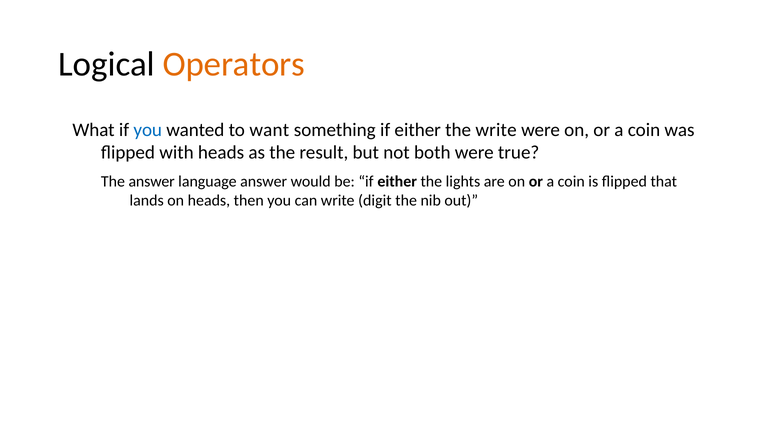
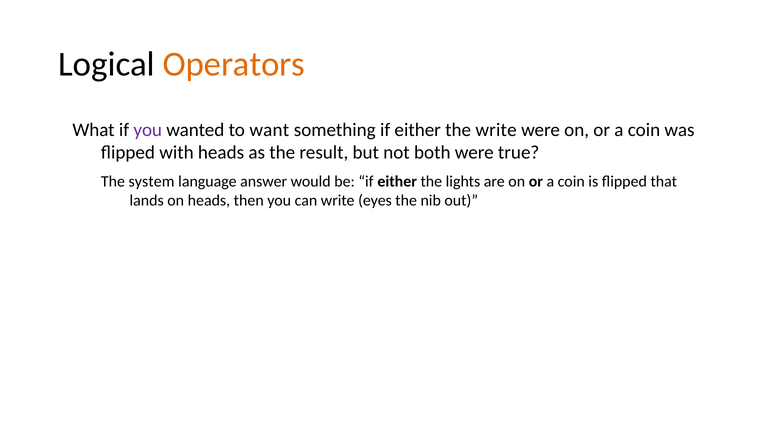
you colour: blue -> purple (148, 130)
The answer: answer -> system (152, 181)
digit: digit -> eyes (375, 201)
